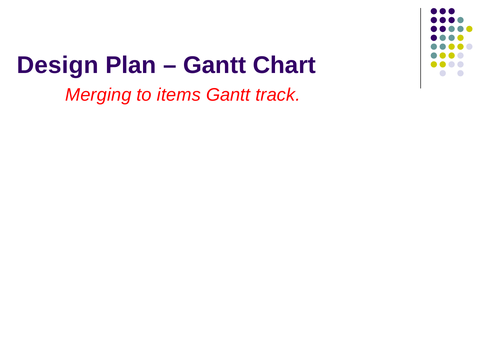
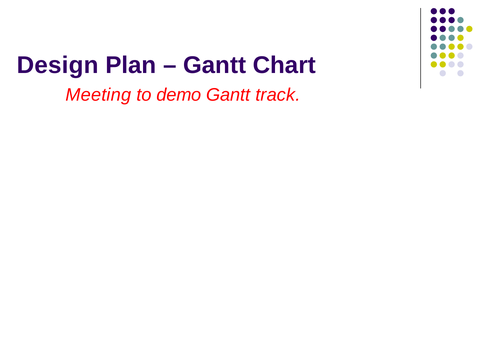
Merging: Merging -> Meeting (98, 95)
items: items -> demo (179, 95)
